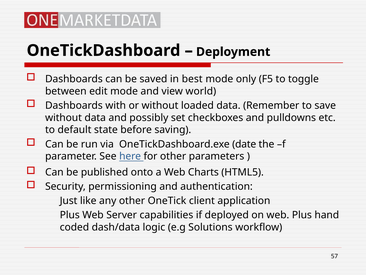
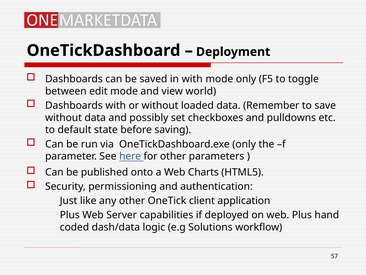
in best: best -> with (192, 79)
OneTickDashboard.exe date: date -> only (244, 144)
